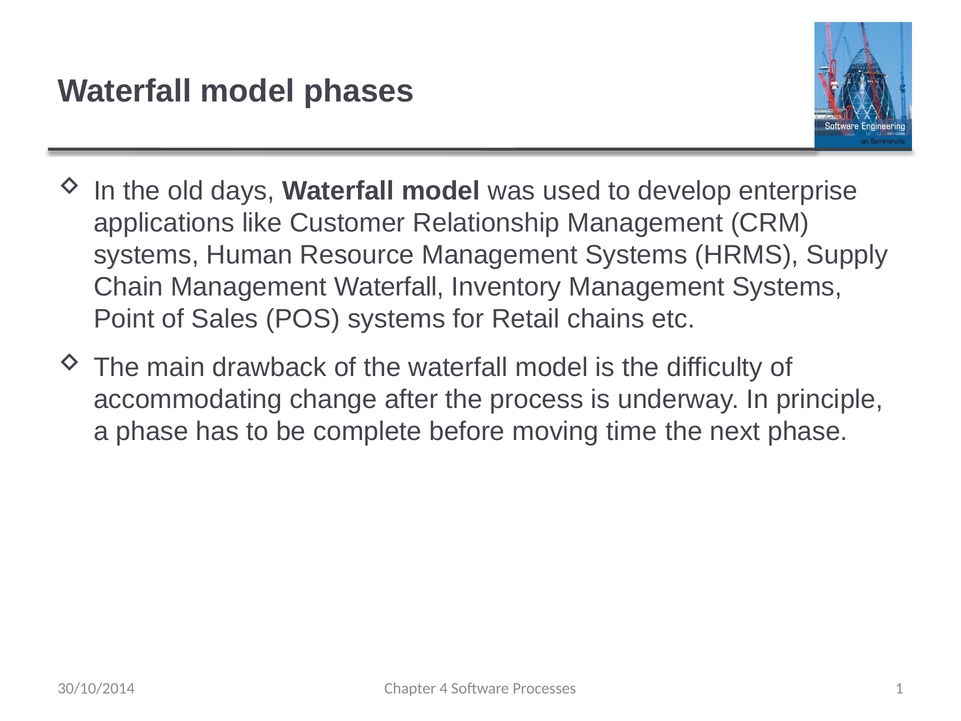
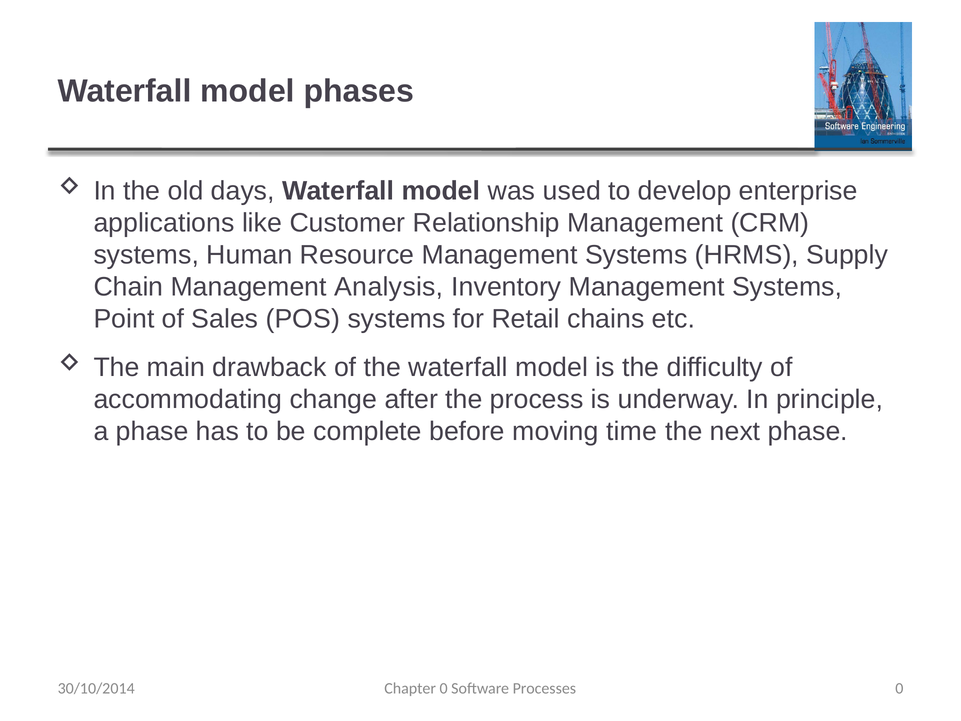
Management Waterfall: Waterfall -> Analysis (389, 287)
Chapter 4: 4 -> 0 (444, 688)
Processes 1: 1 -> 0 (899, 688)
